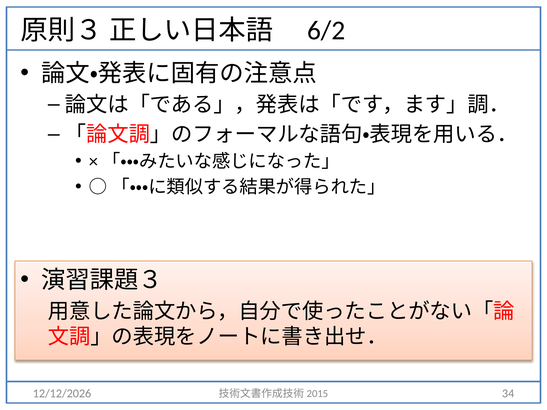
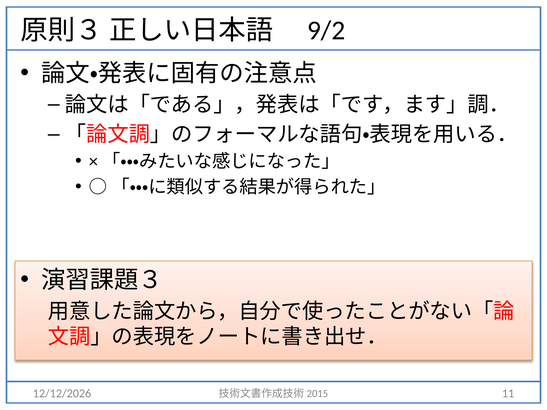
6/2: 6/2 -> 9/2 (326, 30)
34: 34 -> 11 (508, 394)
